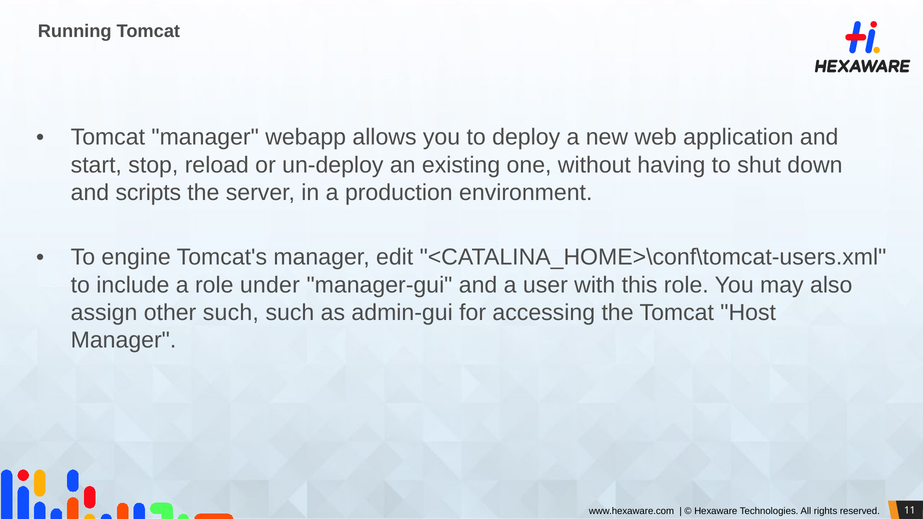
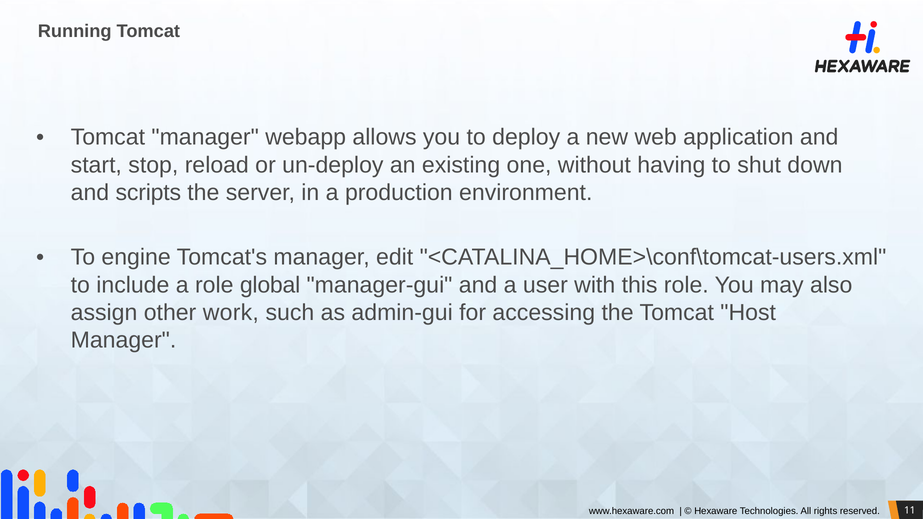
under: under -> global (270, 285)
other such: such -> work (231, 313)
